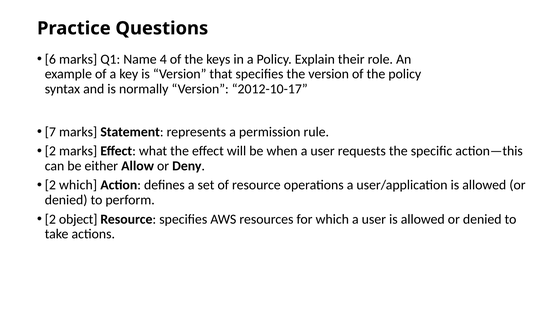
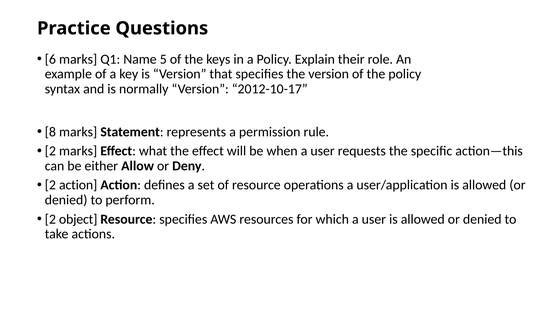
4: 4 -> 5 (163, 59)
7: 7 -> 8 (50, 132)
2 which: which -> action (78, 185)
